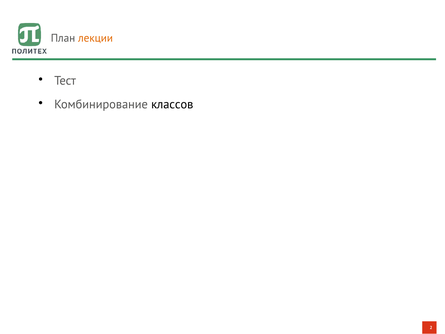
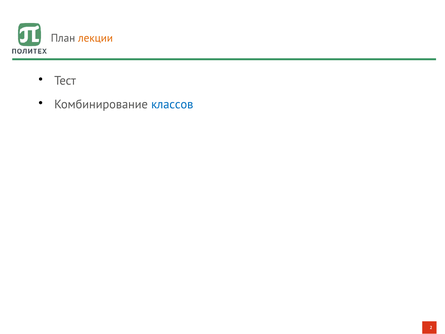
классов colour: black -> blue (172, 104)
